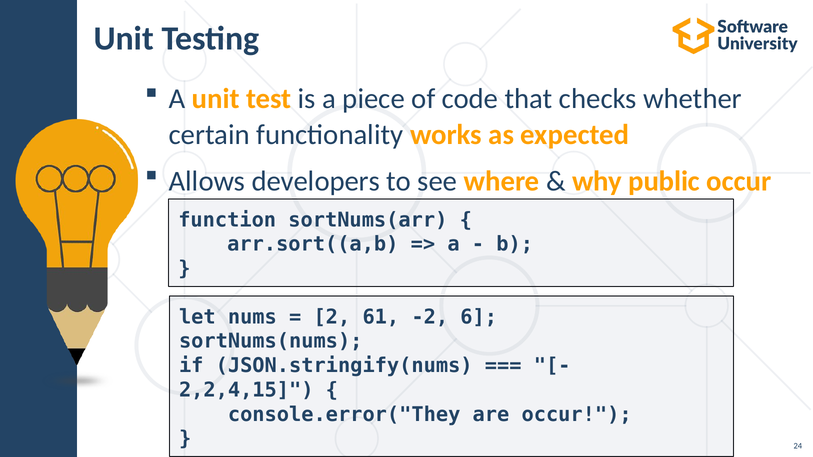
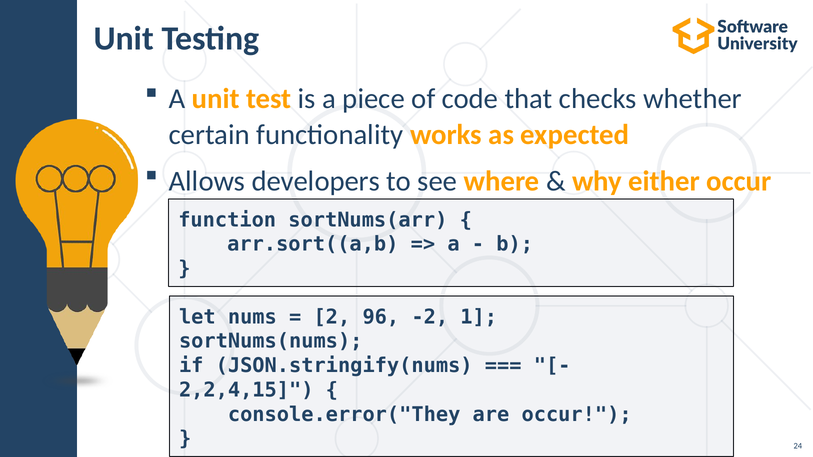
public: public -> either (664, 181)
61: 61 -> 96 (381, 317)
6: 6 -> 1 (479, 317)
